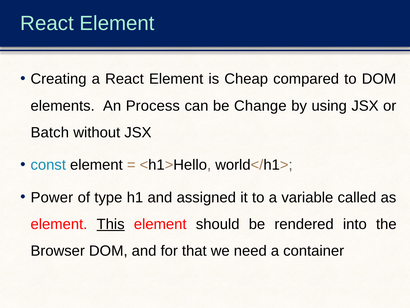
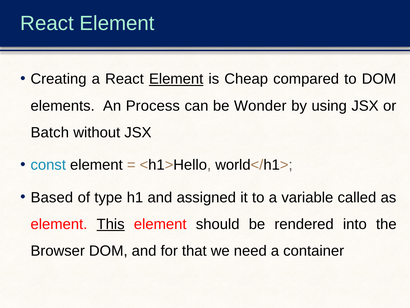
Element underline: none -> present (176, 79)
Change: Change -> Wonder (260, 106)
Power: Power -> Based (52, 197)
